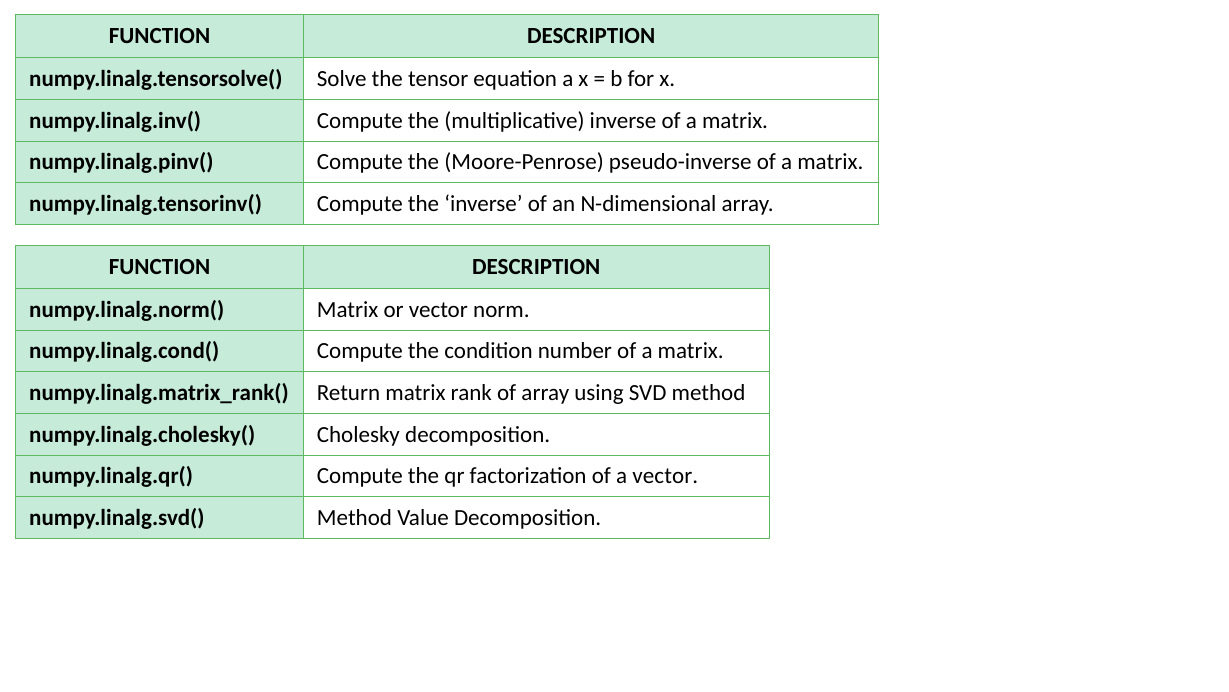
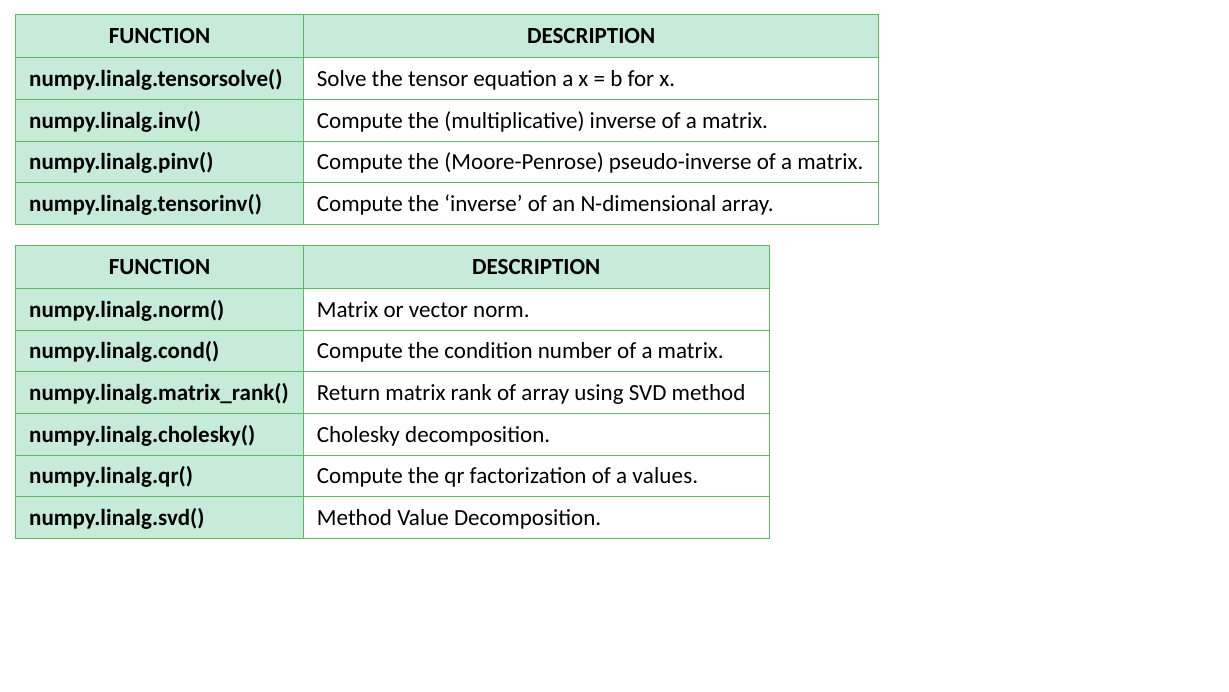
a vector: vector -> values (665, 476)
